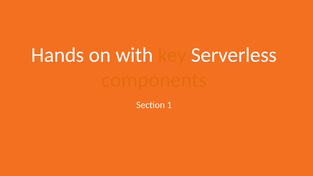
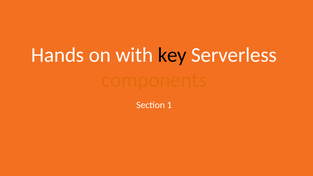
key colour: orange -> black (172, 55)
